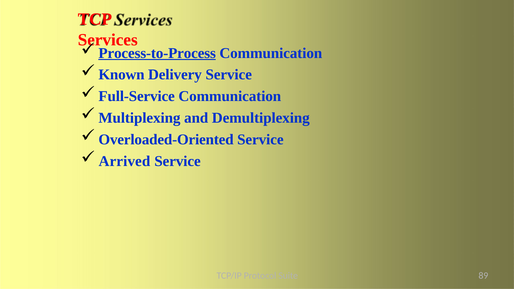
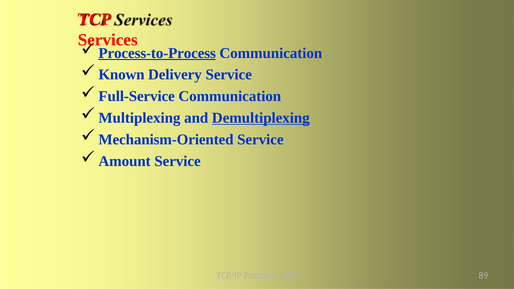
Demultiplexing underline: none -> present (261, 118)
Overloaded-Oriented: Overloaded-Oriented -> Mechanism-Oriented (166, 140)
Arrived: Arrived -> Amount (125, 161)
